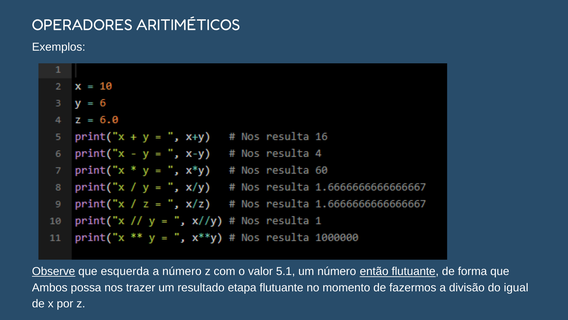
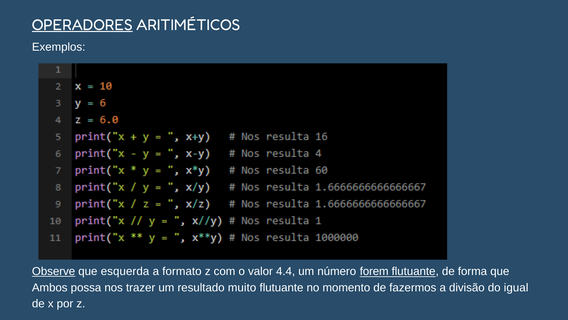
OPERADORES underline: none -> present (82, 25)
a número: número -> formato (182, 271)
5.1: 5.1 -> 4.4 (286, 271)
então: então -> forem (374, 271)
etapa: etapa -> muito (242, 287)
